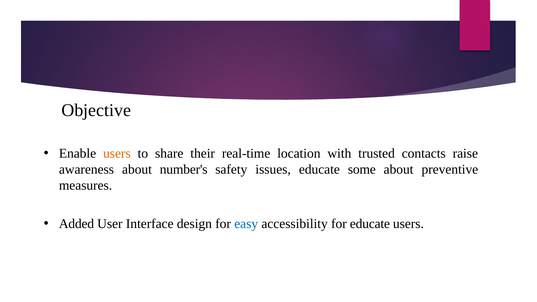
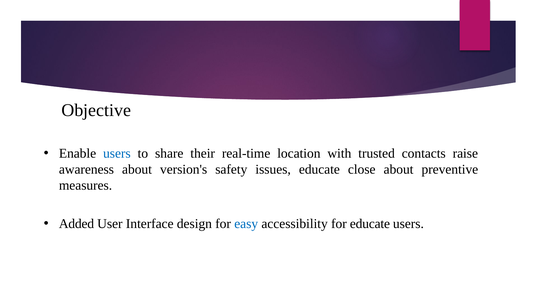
users colour: orange -> blue (117, 153)
number's: number's -> version's (184, 169)
some: some -> close (362, 169)
